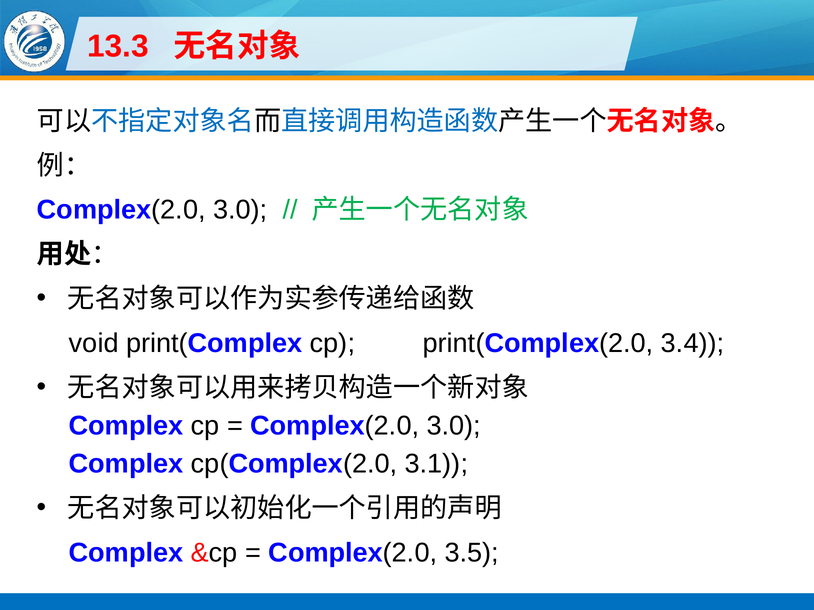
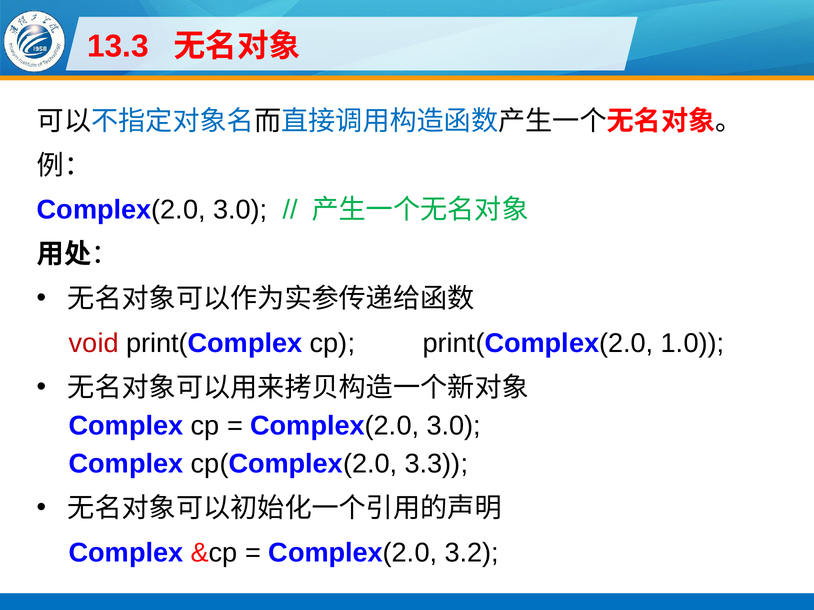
void colour: black -> red (94, 344)
3.4: 3.4 -> 1.0 (693, 344)
3.1: 3.1 -> 3.3 (436, 464)
3.5: 3.5 -> 3.2 (472, 553)
